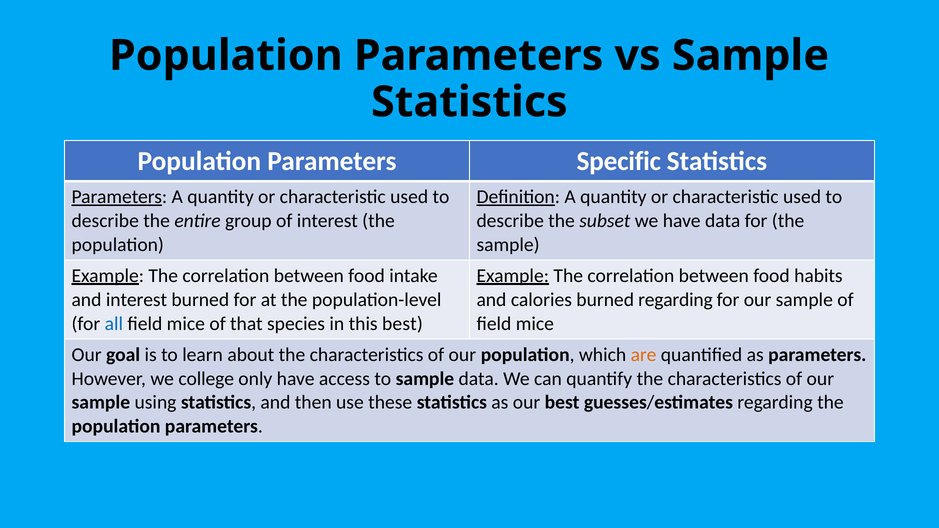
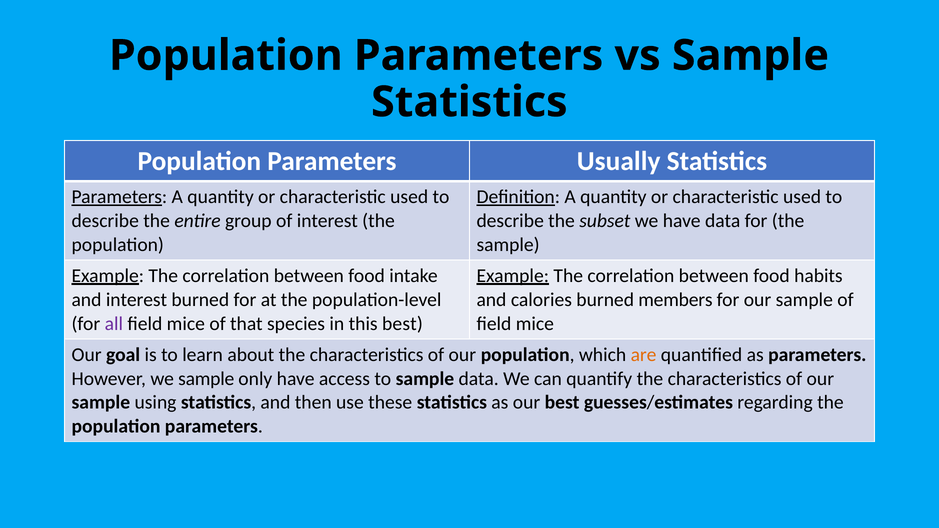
Specific: Specific -> Usually (619, 161)
burned regarding: regarding -> members (675, 300)
all colour: blue -> purple (114, 324)
we college: college -> sample (206, 379)
